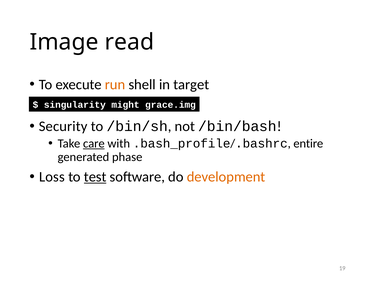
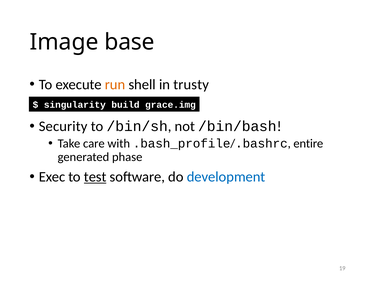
read: read -> base (130, 42)
target: target -> trusty (191, 85)
might: might -> build (125, 105)
care underline: present -> none (94, 144)
Loss: Loss -> Exec (52, 177)
development colour: orange -> blue (226, 177)
